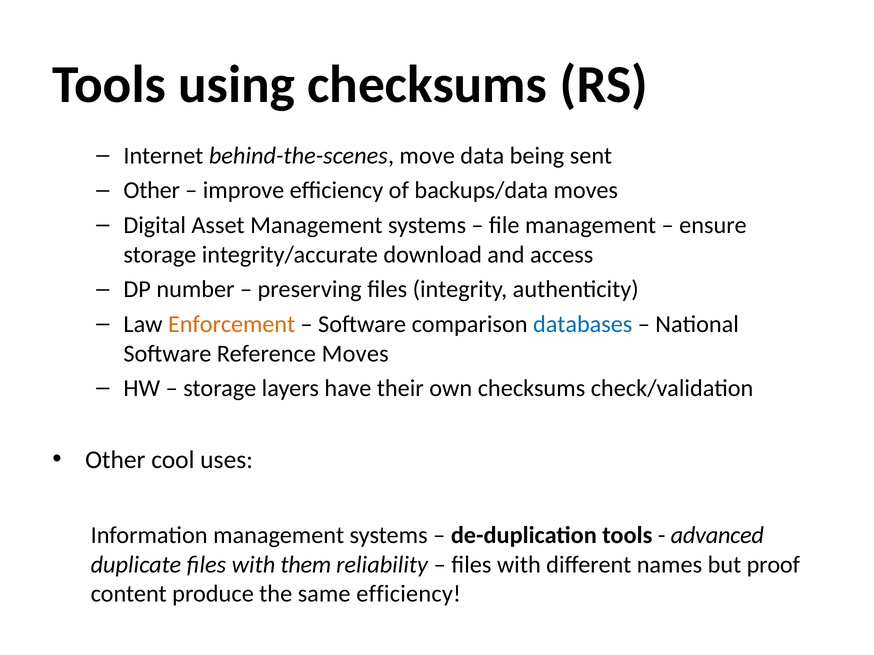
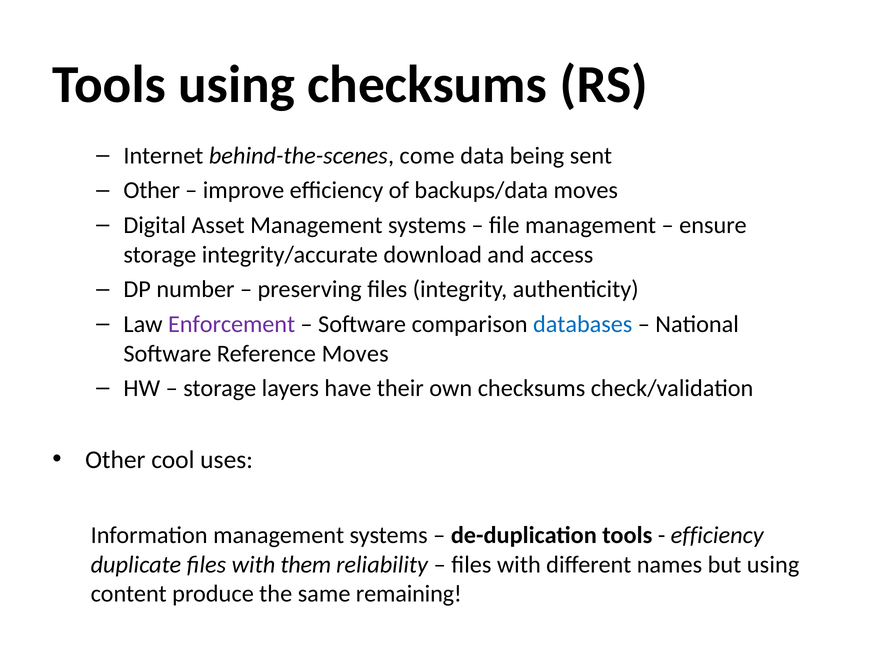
move: move -> come (427, 156)
Enforcement colour: orange -> purple (232, 325)
advanced: advanced -> efficiency (717, 536)
but proof: proof -> using (773, 565)
same efficiency: efficiency -> remaining (409, 594)
